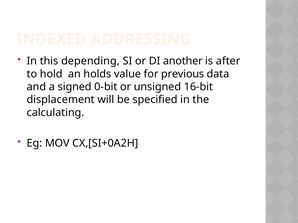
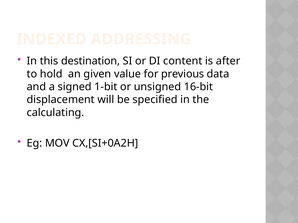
depending: depending -> destination (91, 61)
another: another -> content (183, 61)
holds: holds -> given (97, 74)
0-bit: 0-bit -> 1-bit (106, 87)
